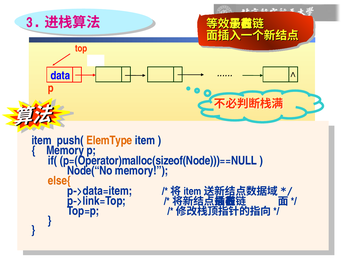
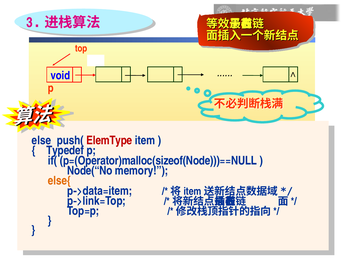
data: data -> void (60, 76)
item: item -> else (41, 141)
ElemType colour: orange -> red (109, 141)
Memory: Memory -> Typedef (65, 151)
